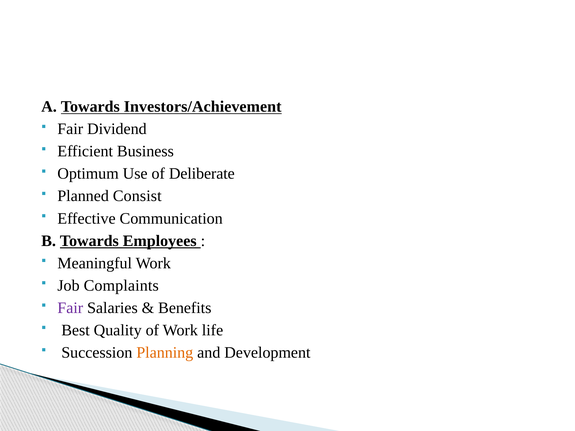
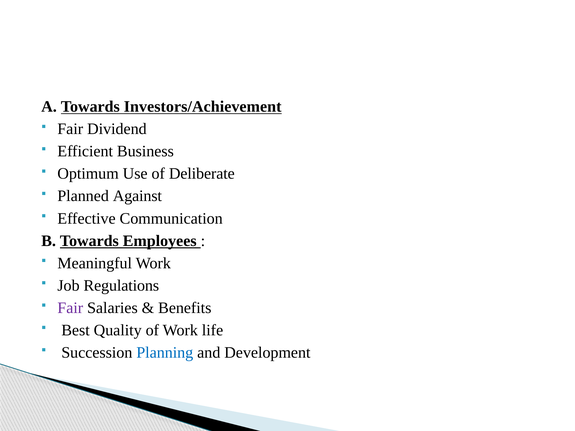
Consist: Consist -> Against (137, 196)
Complaints: Complaints -> Regulations (121, 286)
Planning colour: orange -> blue (165, 353)
